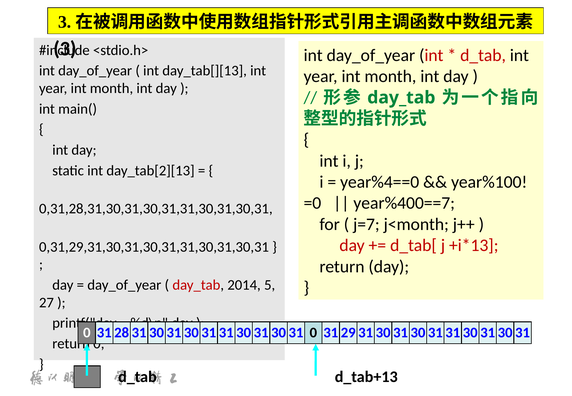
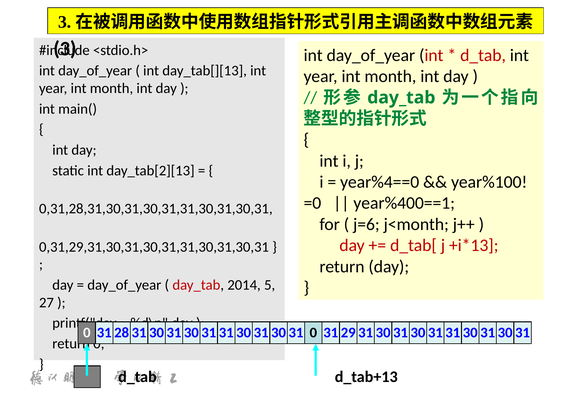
year%400==7: year%400==7 -> year%400==1 (404, 203)
j=7: j=7 -> j=6 (366, 224)
